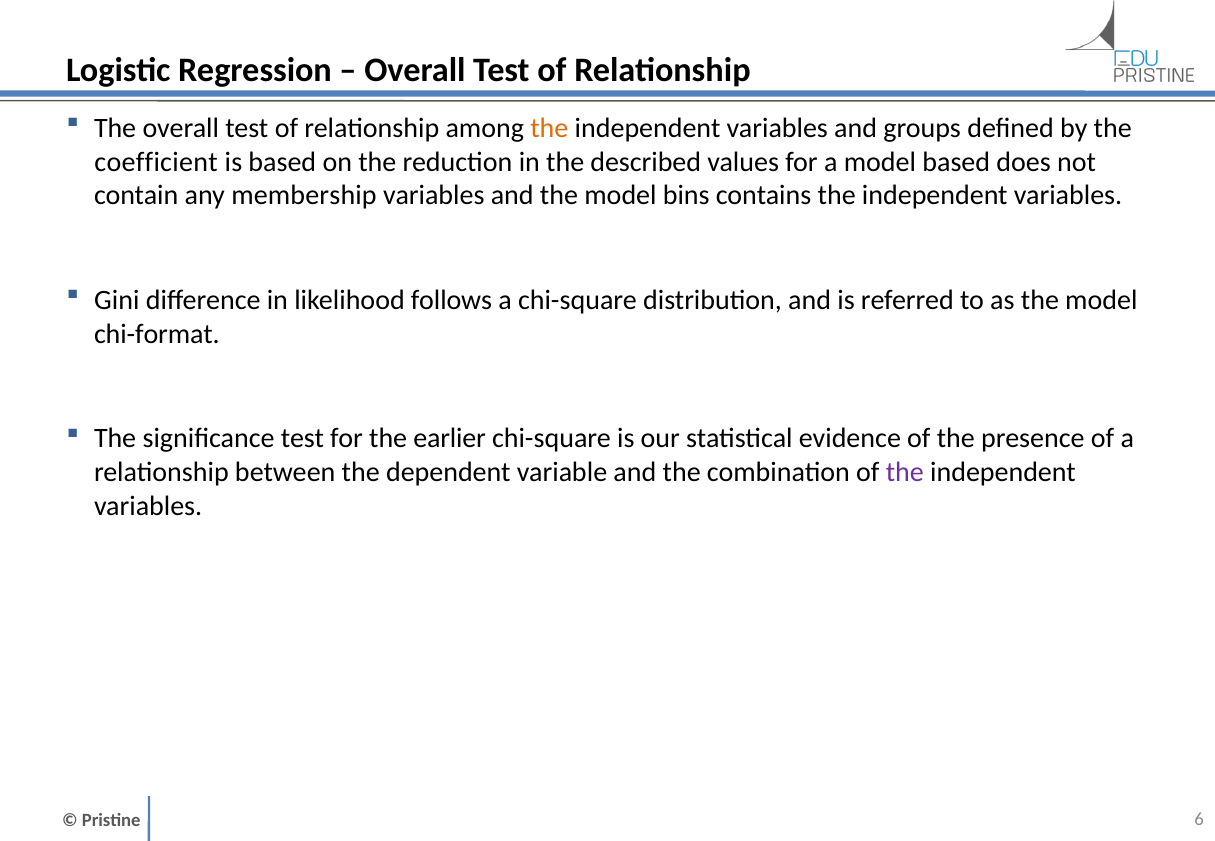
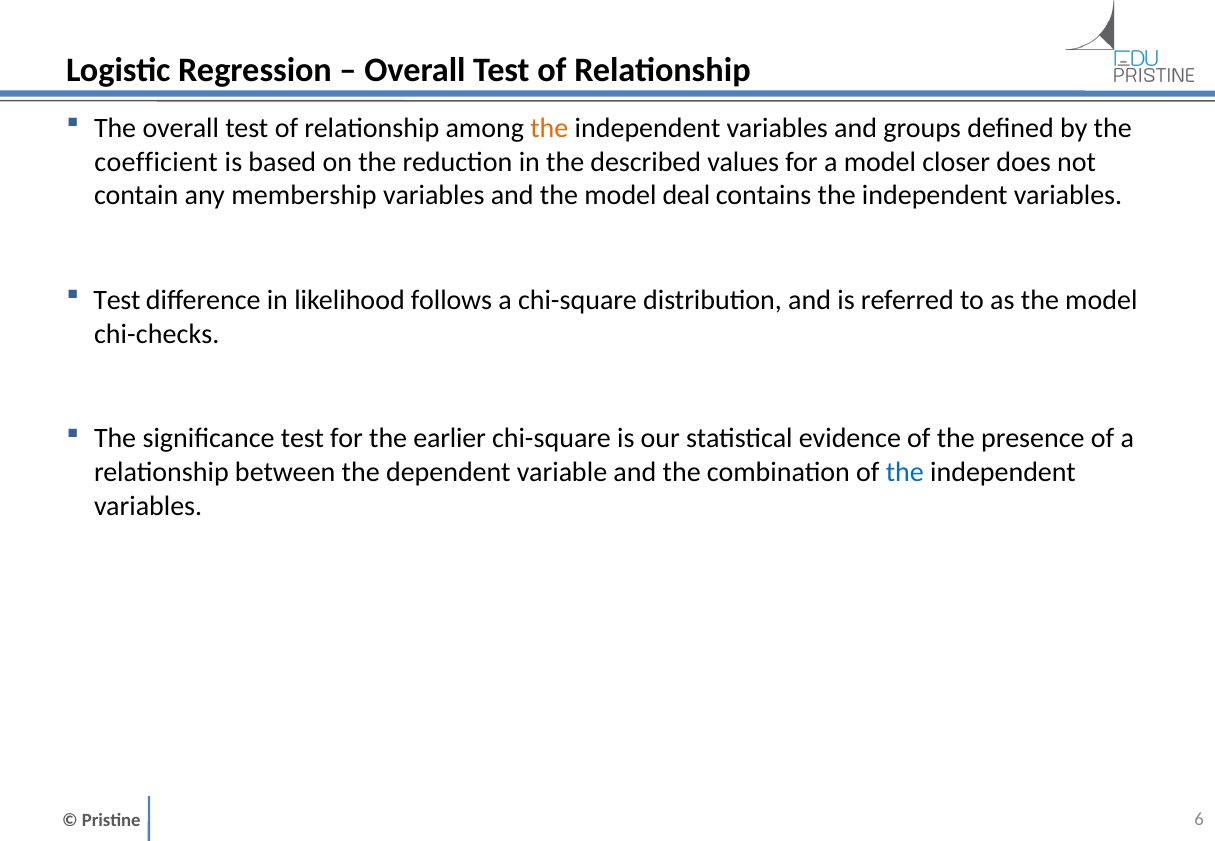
model based: based -> closer (956, 162)
bins: bins -> deal (686, 195)
Gini: Gini -> Test (117, 300)
chi-format: chi-format -> chi-checks (157, 334)
the colour: purple -> blue (905, 472)
